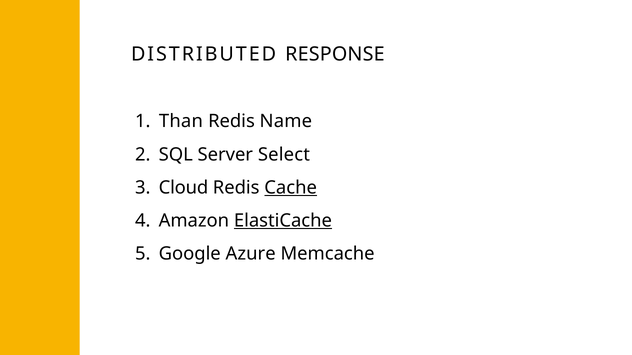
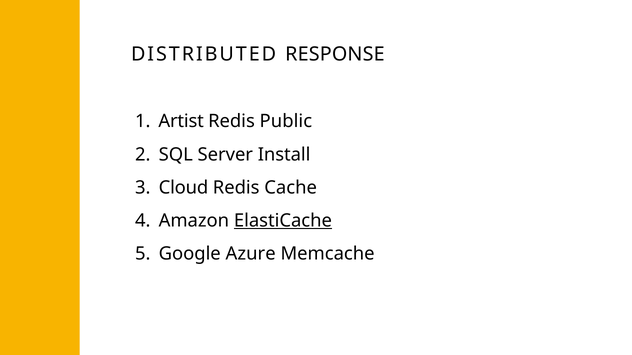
Than: Than -> Artist (181, 121)
Name: Name -> Public (286, 121)
Select: Select -> Install (284, 155)
Cache underline: present -> none (291, 188)
